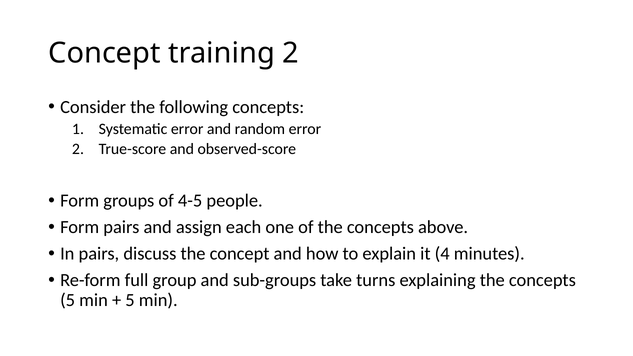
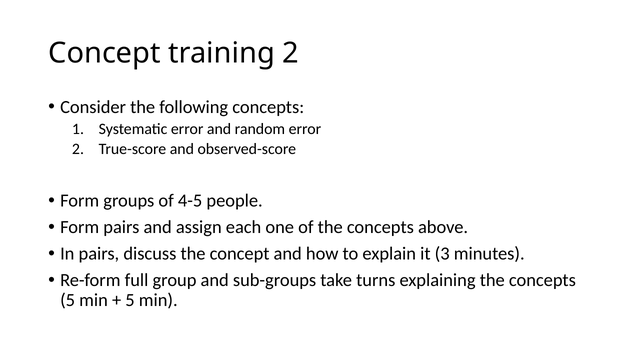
4: 4 -> 3 (442, 254)
